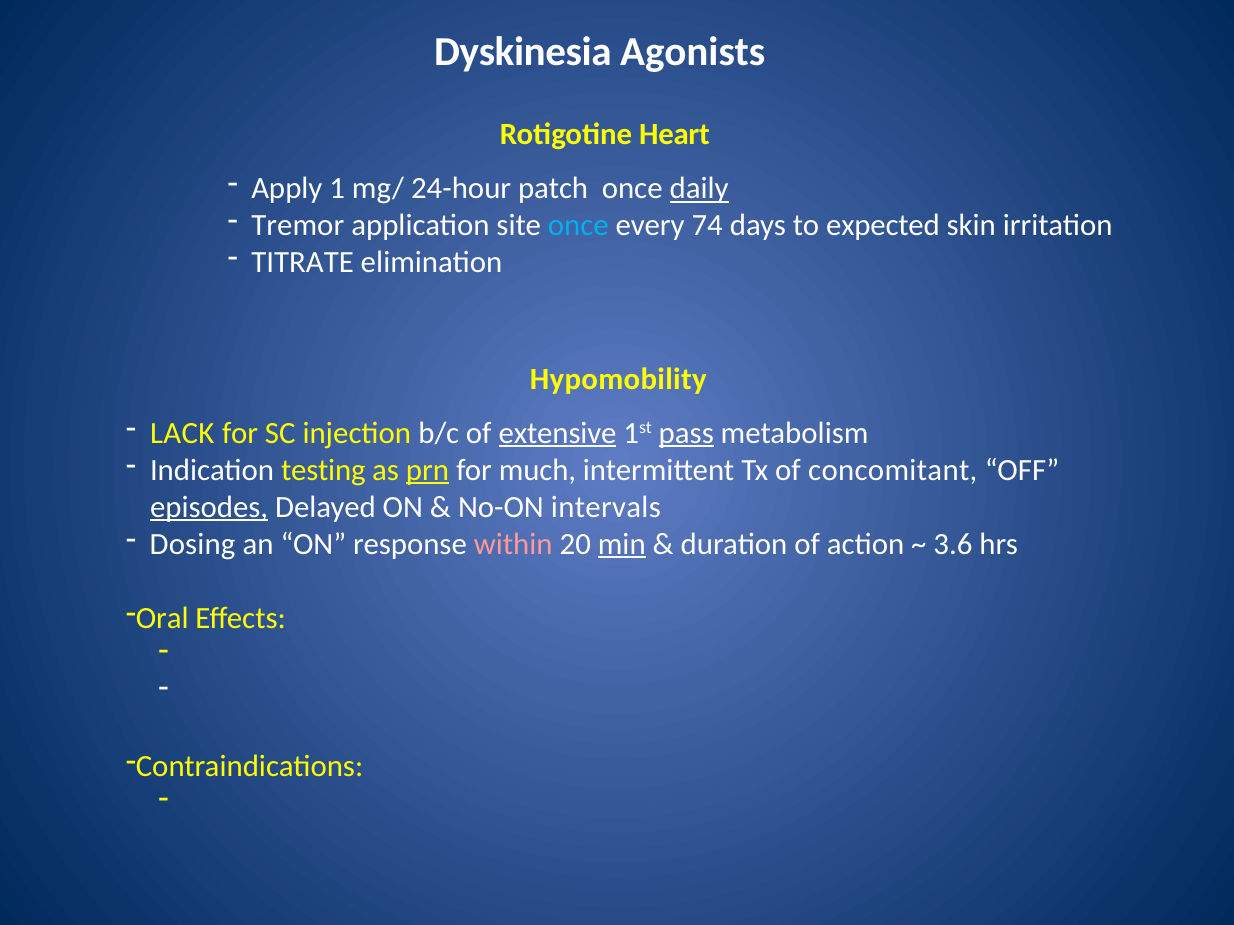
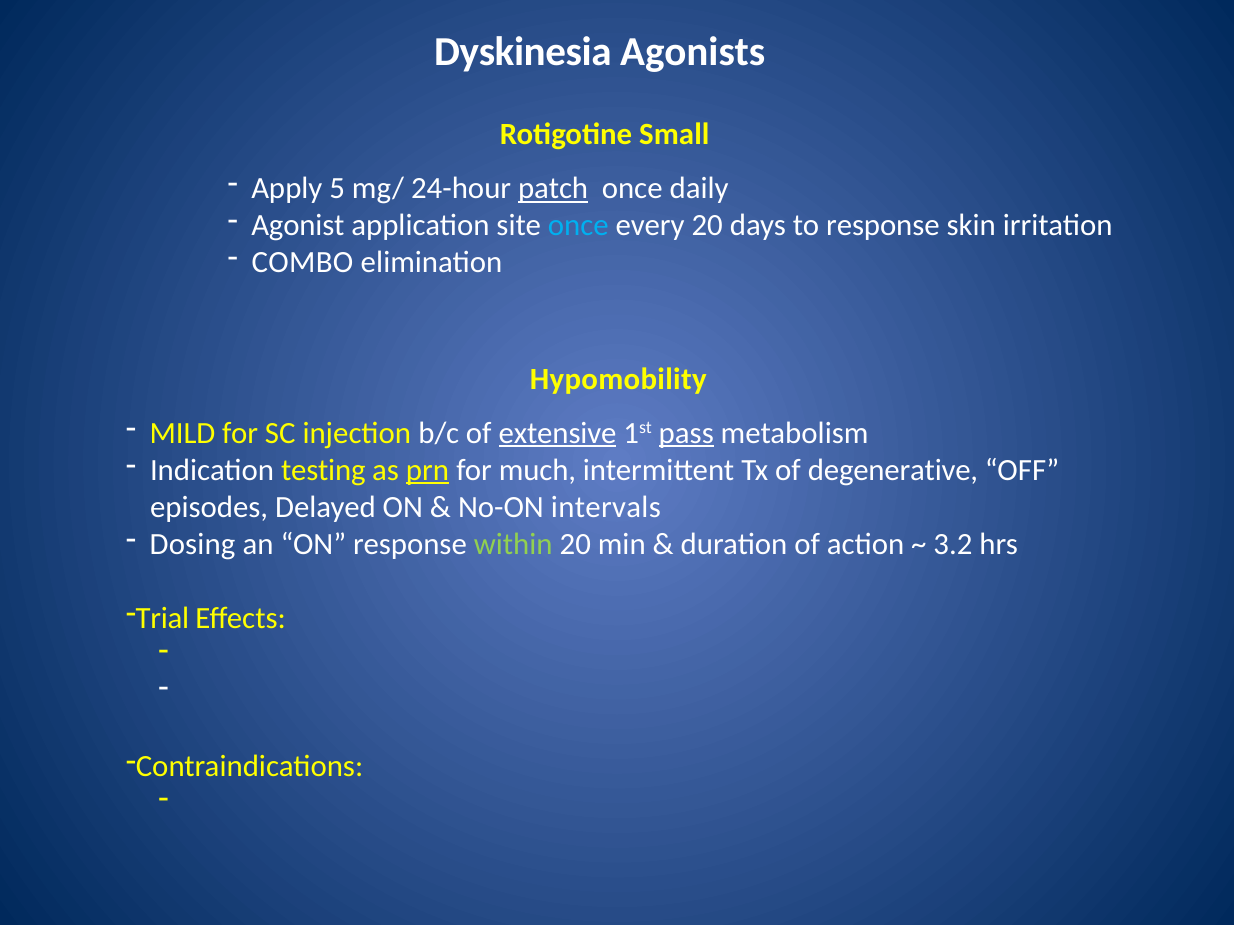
Heart: Heart -> Small (674, 135)
1: 1 -> 5 (337, 189)
patch underline: none -> present (553, 189)
daily underline: present -> none (699, 189)
Tremor: Tremor -> Agonist (298, 226)
every 74: 74 -> 20 (707, 226)
to expected: expected -> response (883, 226)
TITRATE: TITRATE -> COMBO (302, 263)
LACK: LACK -> MILD (183, 433)
concomitant: concomitant -> degenerative (893, 470)
episodes underline: present -> none (209, 507)
within colour: pink -> light green (513, 544)
min underline: present -> none (622, 544)
3.6: 3.6 -> 3.2 (953, 544)
Oral: Oral -> Trial (162, 618)
